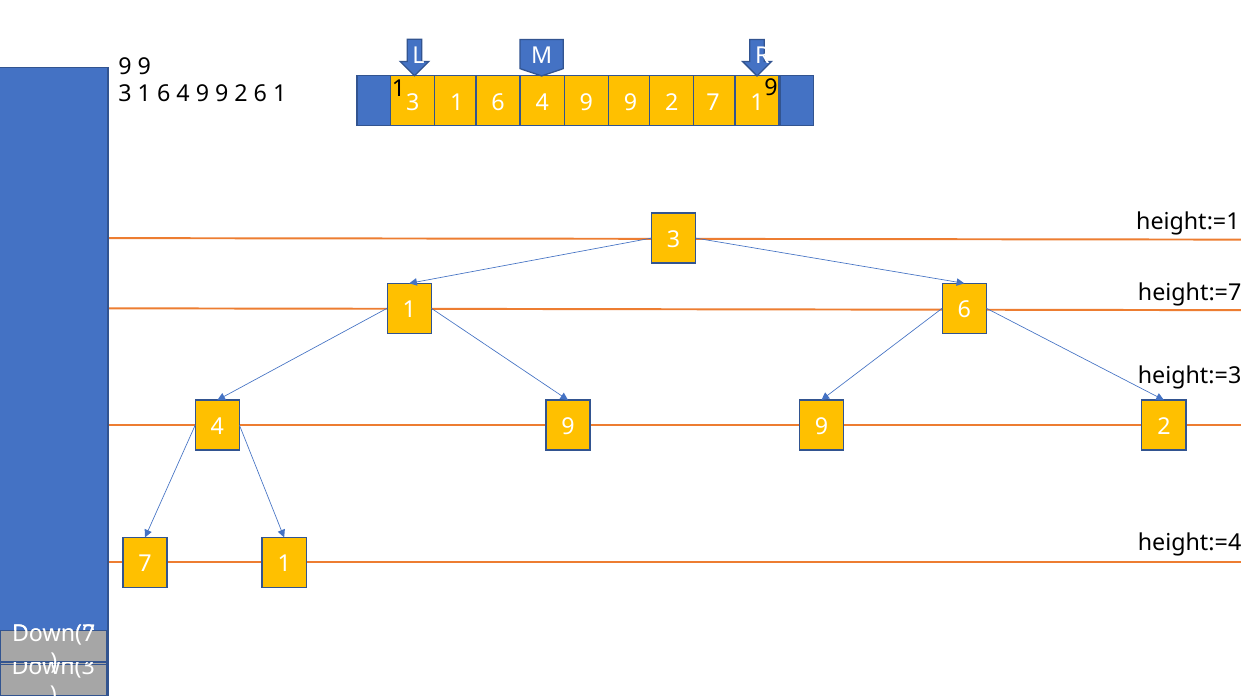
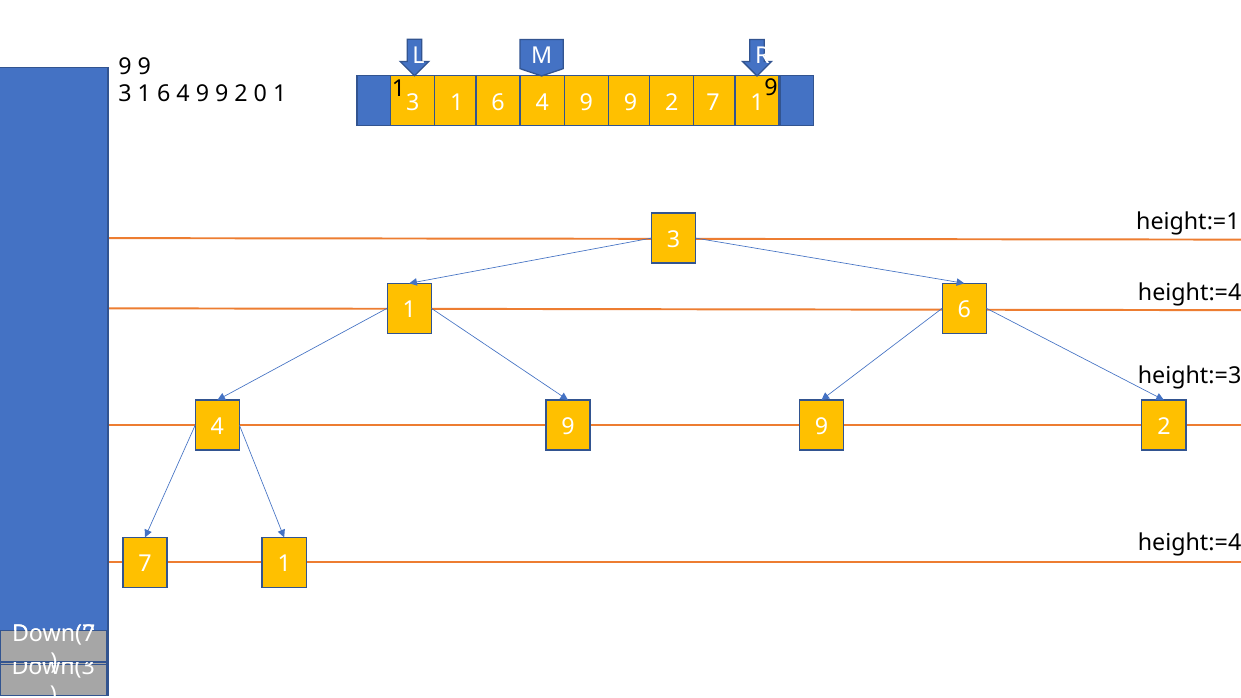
2 6: 6 -> 0 (260, 94)
height:=7: height:=7 -> height:=4 (1190, 293)
